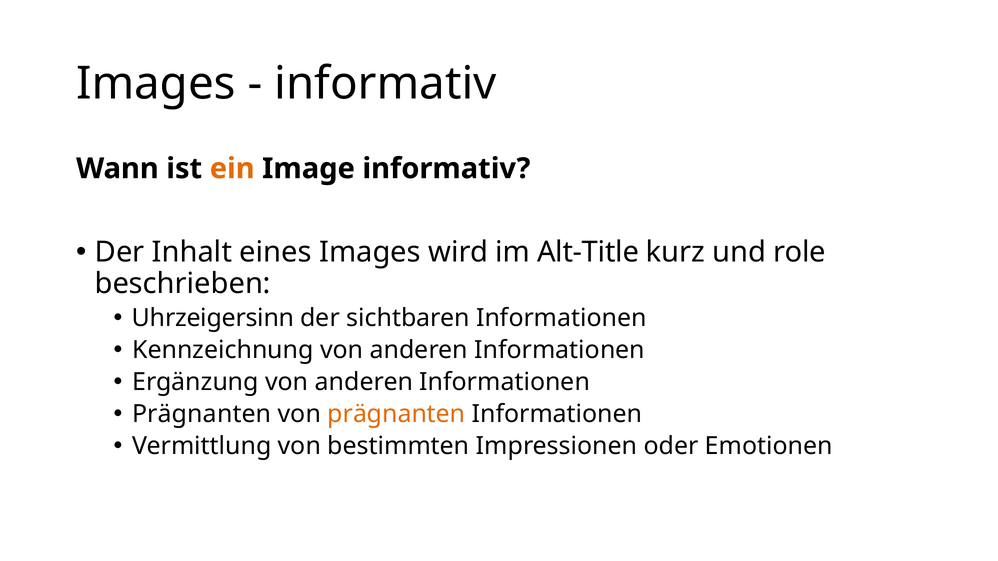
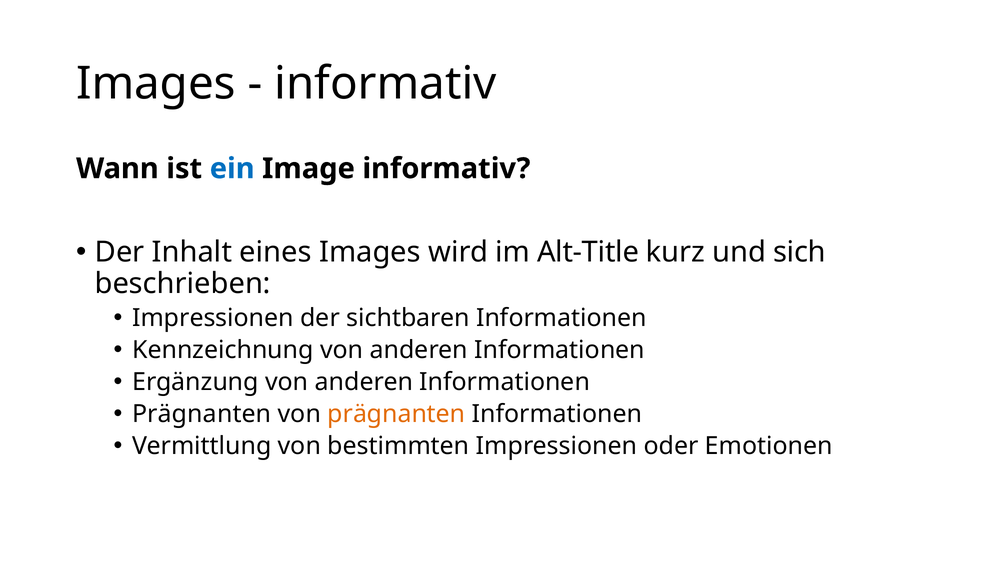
ein colour: orange -> blue (232, 169)
role: role -> sich (800, 252)
Uhrzeigersinn: Uhrzeigersinn -> Impressionen (213, 318)
